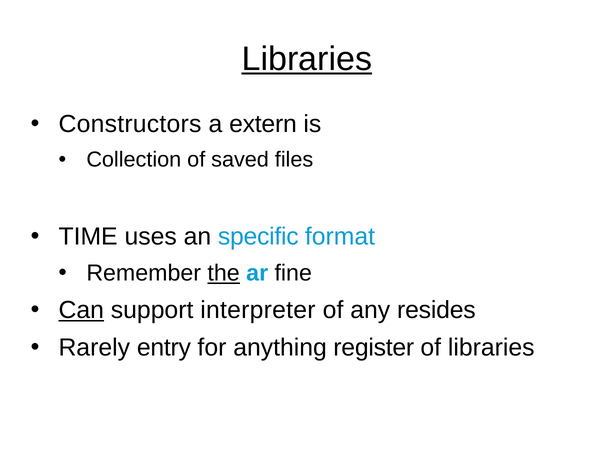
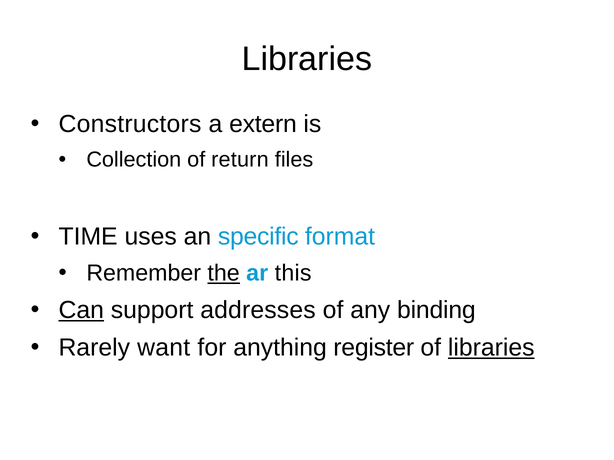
Libraries underline: present -> none (307, 59)
saved: saved -> return (240, 160)
fine: fine -> this (293, 273)
interpreter: interpreter -> addresses (258, 310)
resides: resides -> binding (436, 310)
entry: entry -> want (164, 348)
libraries underline: none -> present (491, 348)
